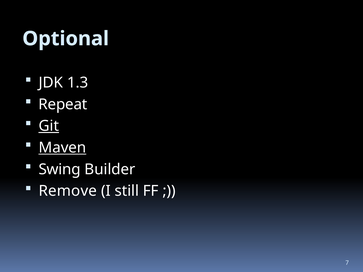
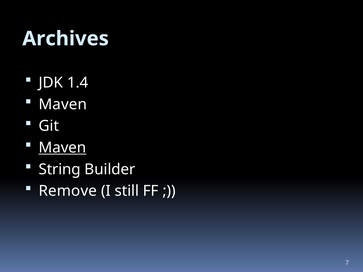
Optional: Optional -> Archives (66, 39)
1.3: 1.3 -> 1.4 (78, 83)
Repeat: Repeat -> Maven (63, 104)
Git underline: present -> none (49, 126)
Swing: Swing -> String (60, 169)
